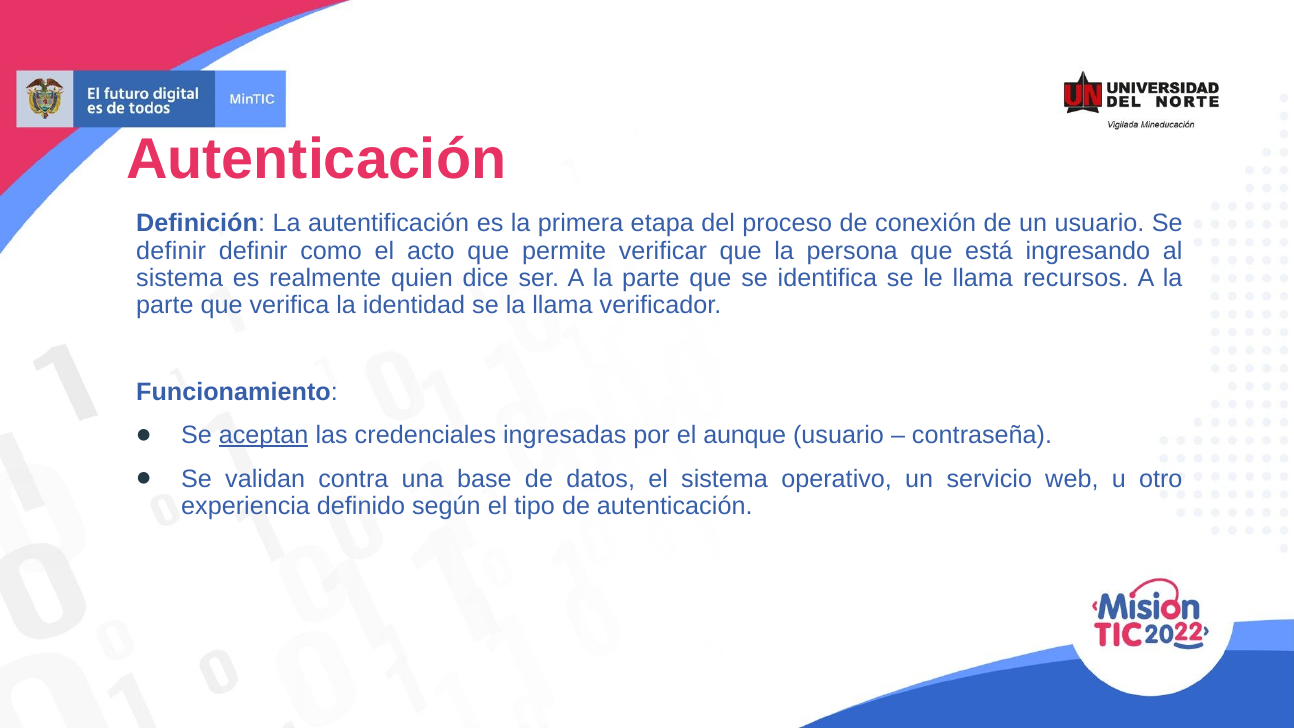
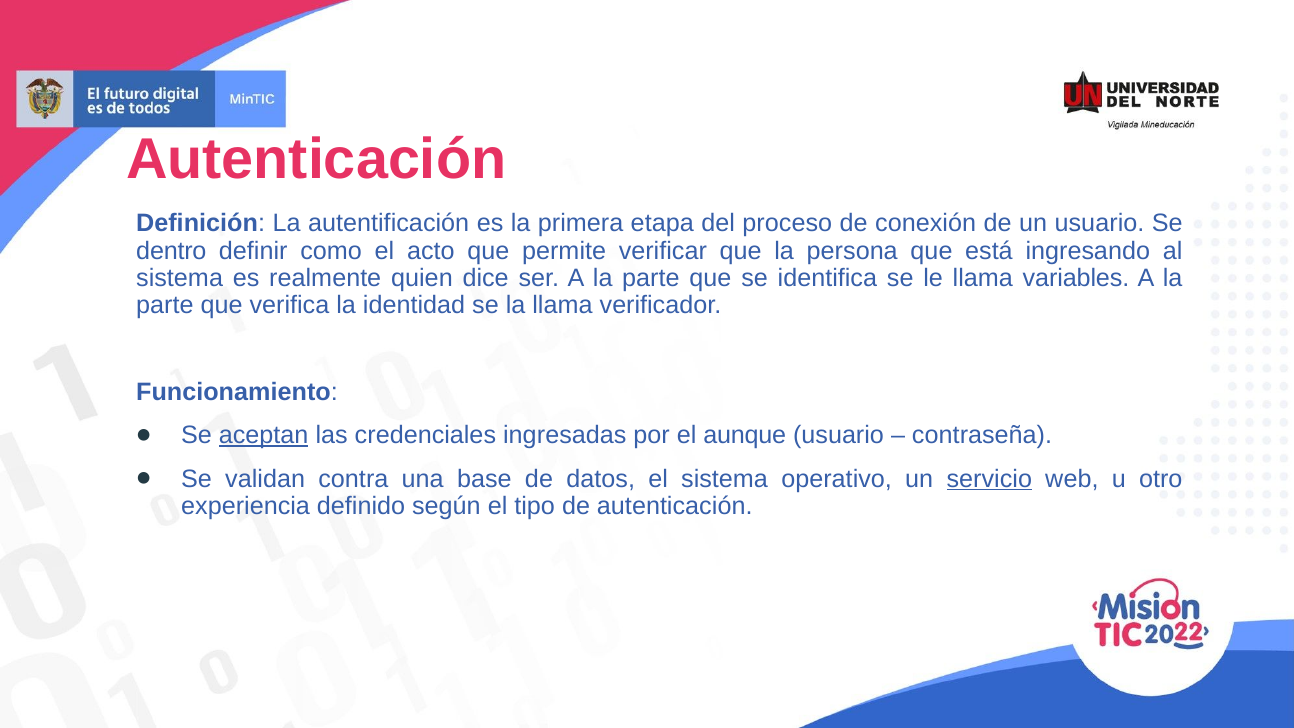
definir: definir -> dentro (171, 251)
recursos: recursos -> variables (1076, 278)
servicio underline: none -> present (989, 479)
